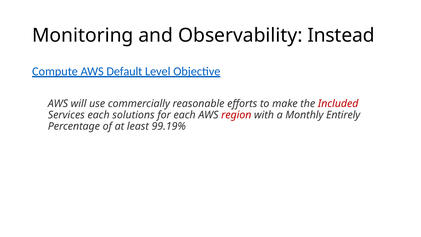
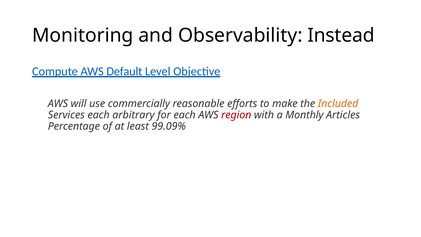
Included colour: red -> orange (338, 104)
solutions: solutions -> arbitrary (133, 115)
Entirely: Entirely -> Articles (343, 115)
99.19%: 99.19% -> 99.09% (169, 126)
